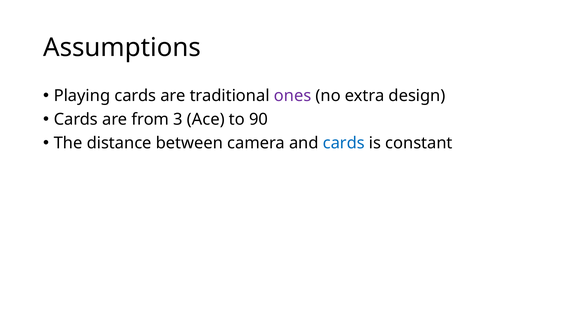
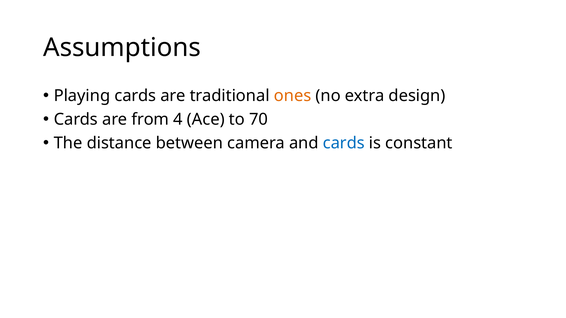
ones colour: purple -> orange (293, 96)
3: 3 -> 4 (178, 119)
90: 90 -> 70 (259, 119)
